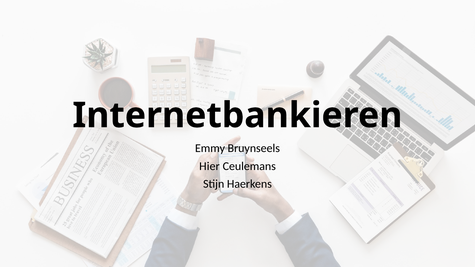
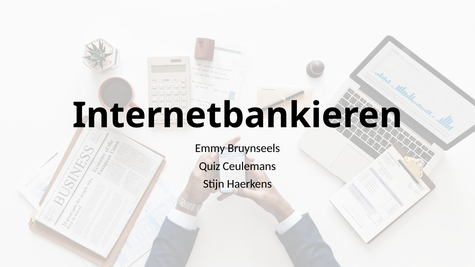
Hier: Hier -> Quiz (210, 166)
